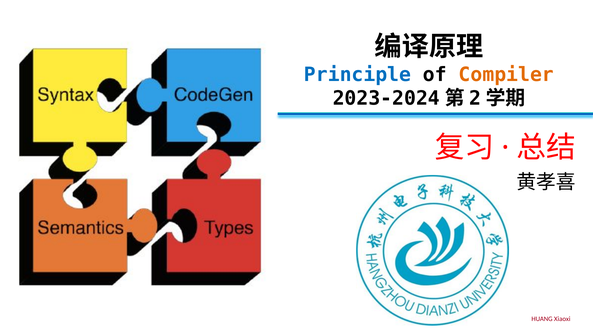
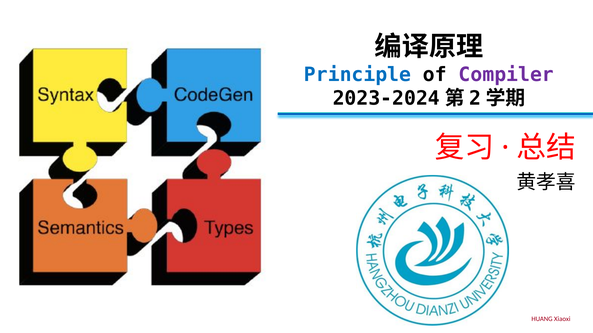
Compiler colour: orange -> purple (506, 75)
